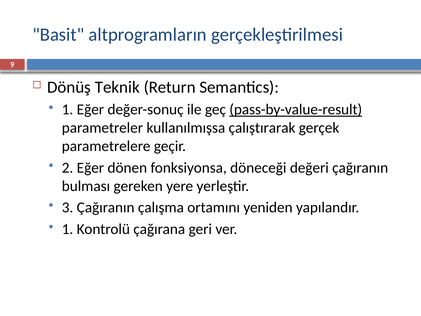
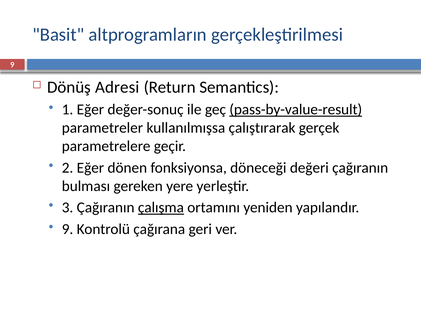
Teknik: Teknik -> Adresi (117, 87)
çalışma underline: none -> present (161, 207)
1: 1 -> 9 (68, 229)
